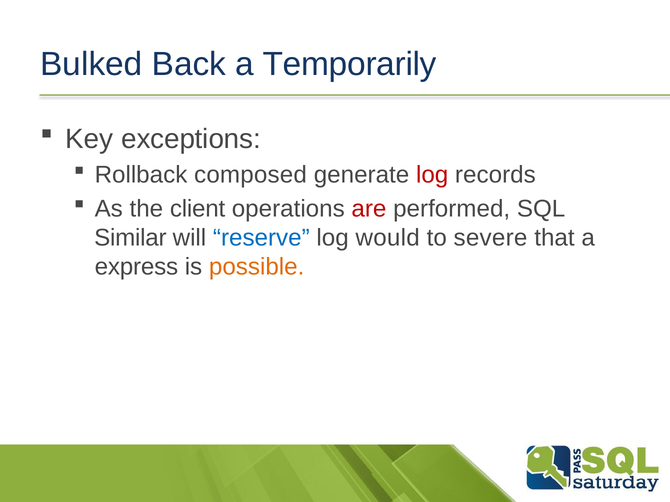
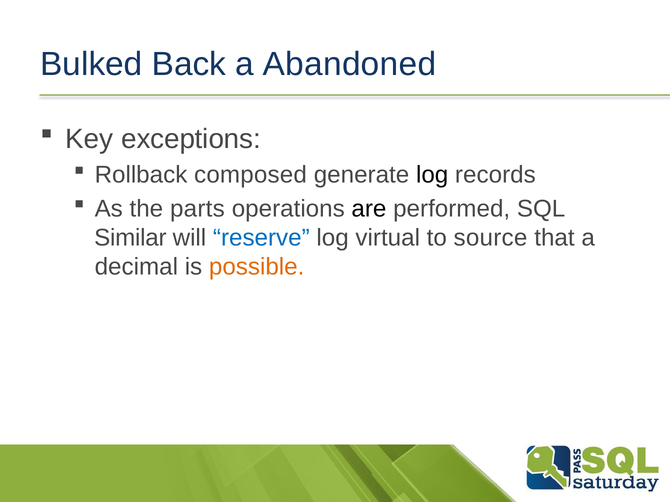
Temporarily: Temporarily -> Abandoned (349, 64)
log colour: red -> black (432, 175)
client: client -> parts (197, 209)
are colour: red -> black (369, 209)
would: would -> virtual (388, 238)
severe: severe -> source (490, 238)
express: express -> decimal (136, 267)
